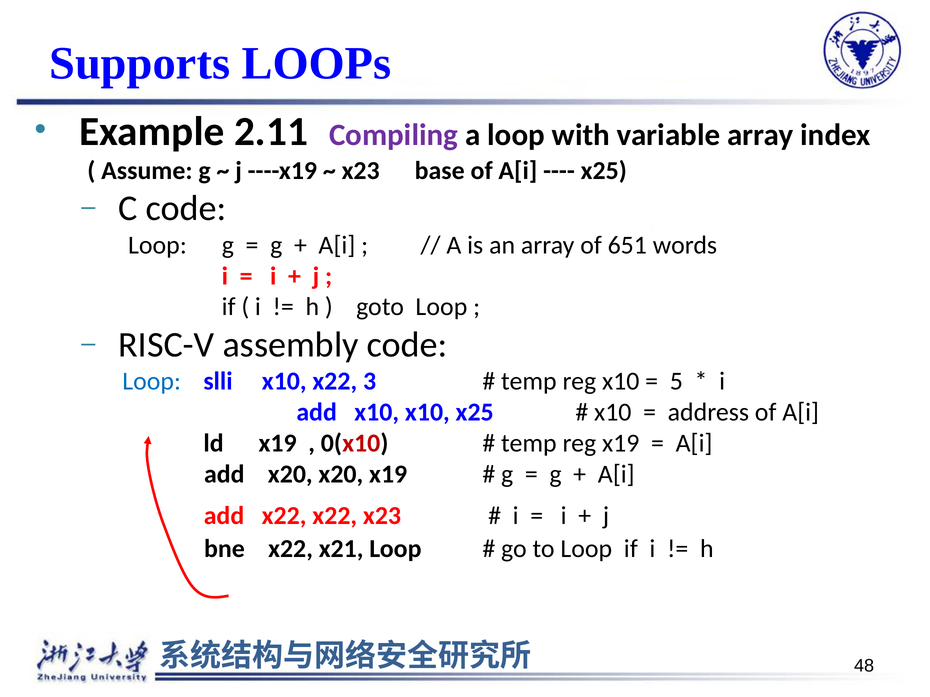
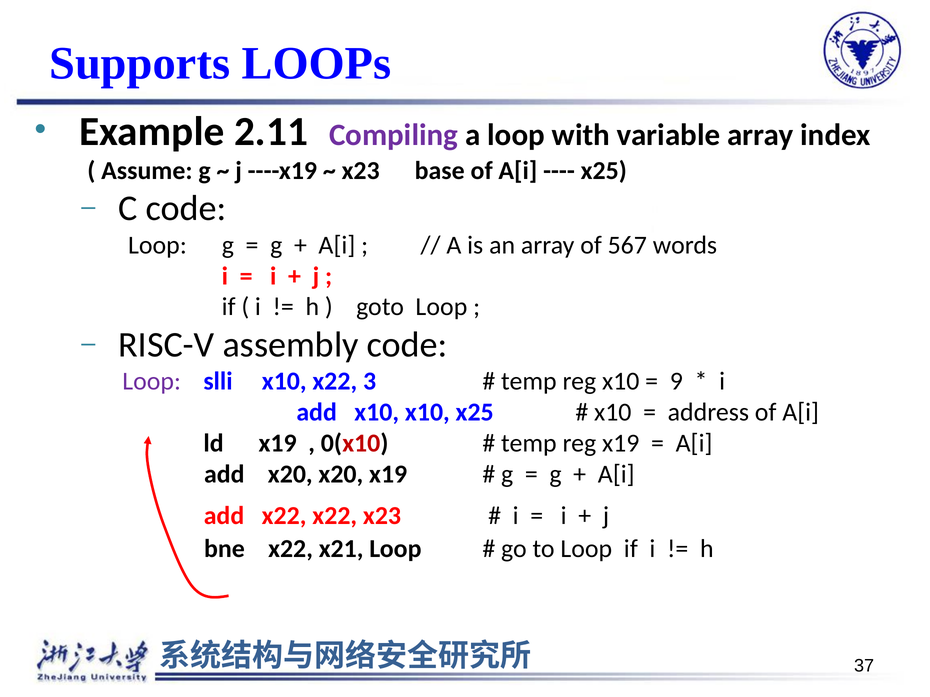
651: 651 -> 567 (627, 245)
Loop colour: blue -> purple (152, 382)
5: 5 -> 9 (676, 382)
48: 48 -> 37 (864, 666)
